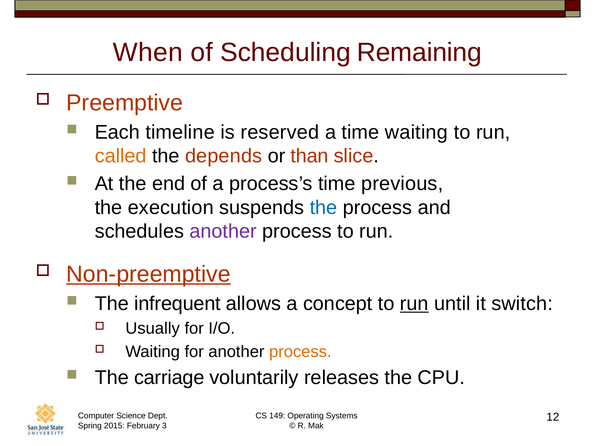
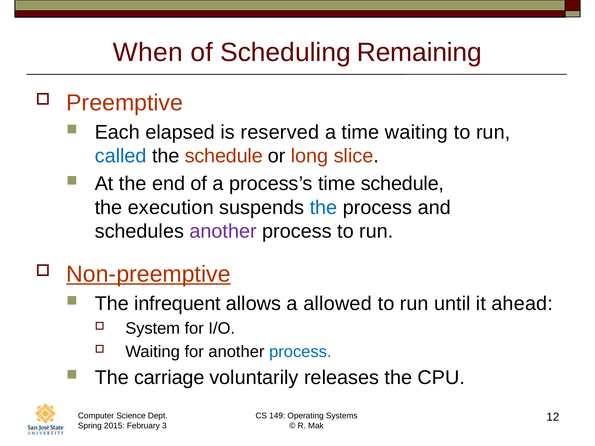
timeline: timeline -> elapsed (180, 132)
called colour: orange -> blue (121, 156)
the depends: depends -> schedule (224, 156)
than: than -> long (310, 156)
time previous: previous -> schedule (402, 184)
concept: concept -> allowed (338, 304)
run underline: present -> none (414, 304)
switch: switch -> ahead (522, 304)
Usually: Usually -> System (153, 329)
process colour: orange -> blue (300, 352)
